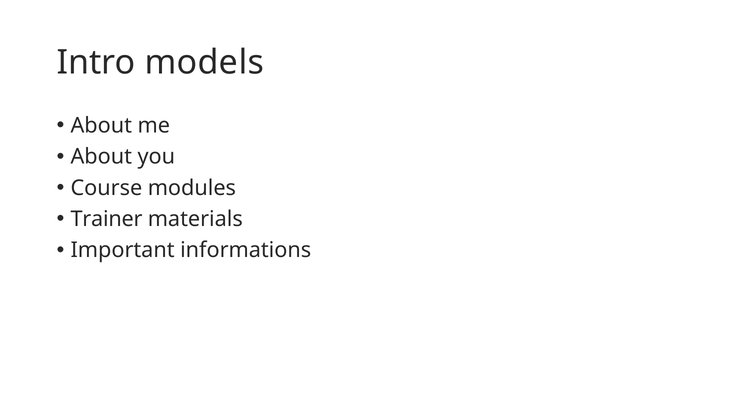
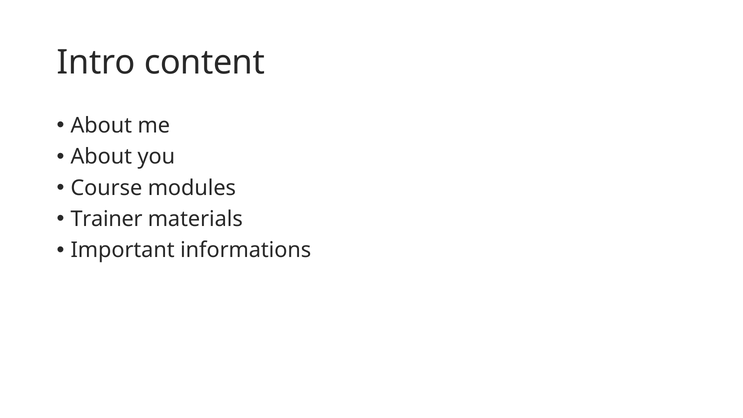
models: models -> content (205, 62)
